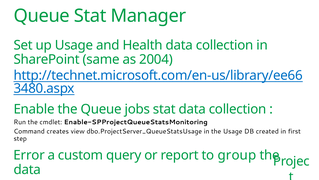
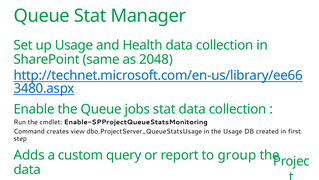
2004: 2004 -> 2048 (156, 59)
Error: Error -> Adds (29, 155)
